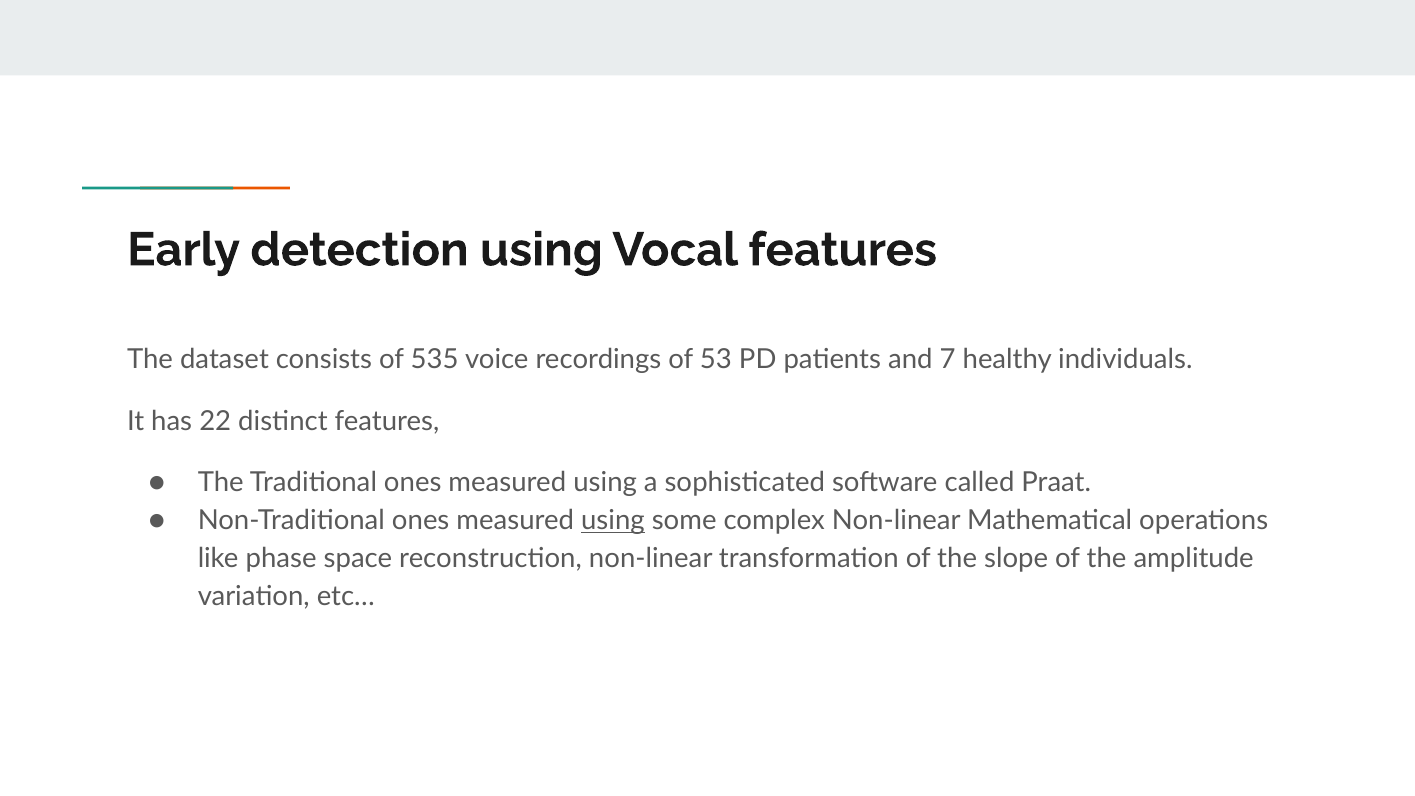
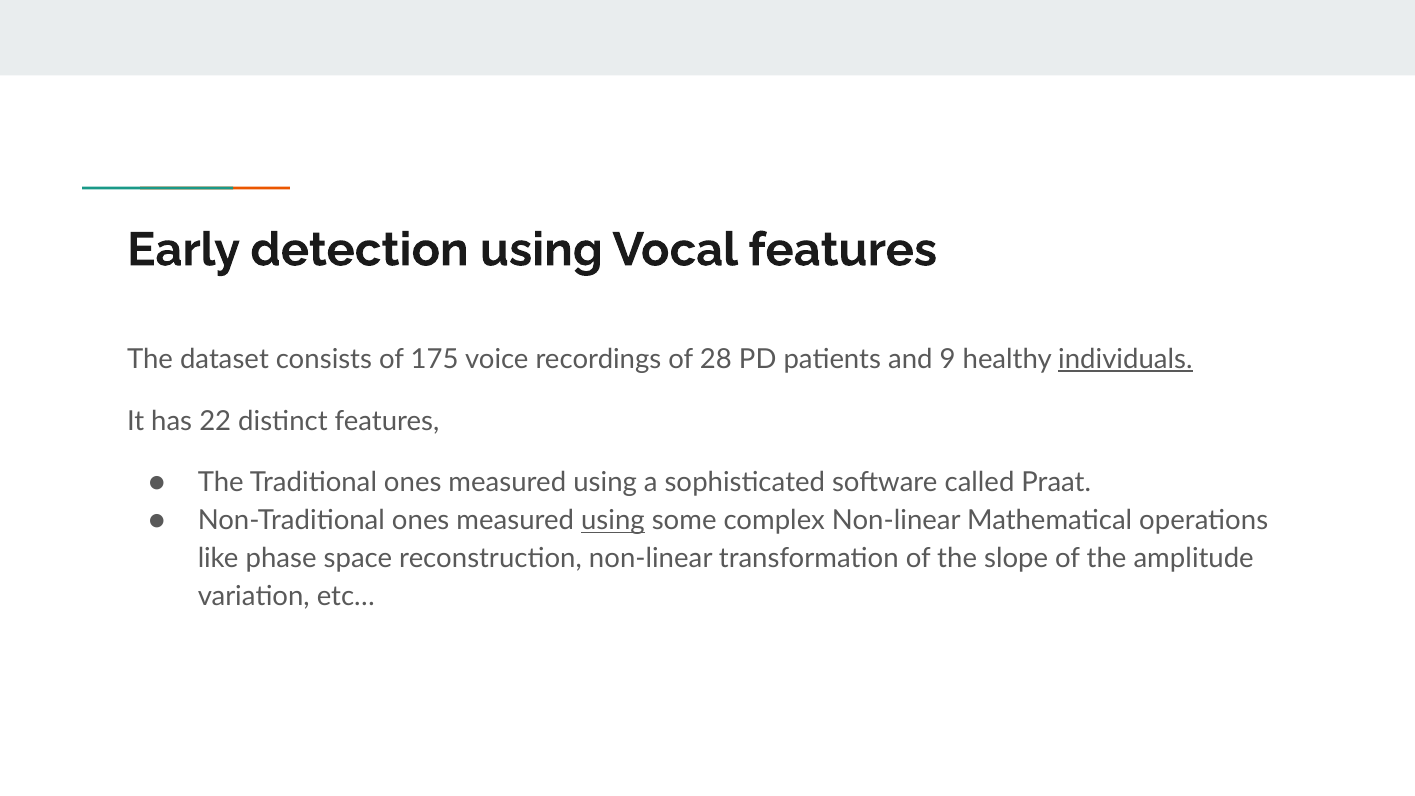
535: 535 -> 175 (435, 359)
53: 53 -> 28 (716, 359)
7: 7 -> 9 (948, 359)
individuals underline: none -> present (1125, 359)
